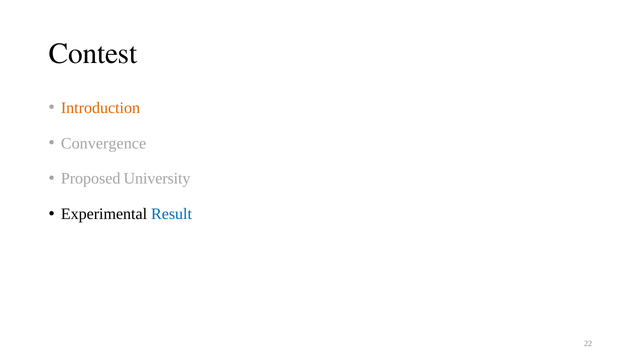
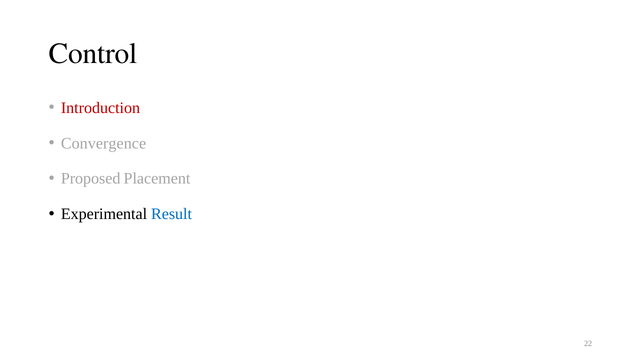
Contest: Contest -> Control (93, 54)
Introduction colour: orange -> red (100, 108)
University: University -> Placement (157, 179)
